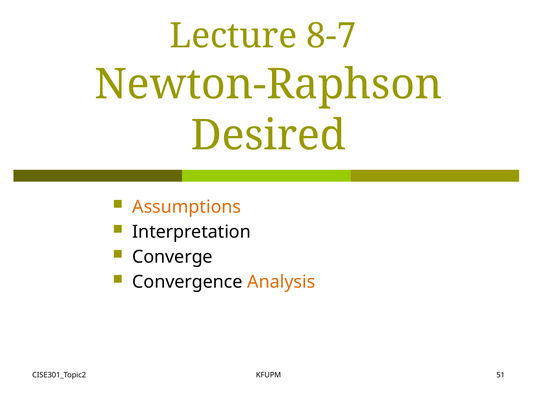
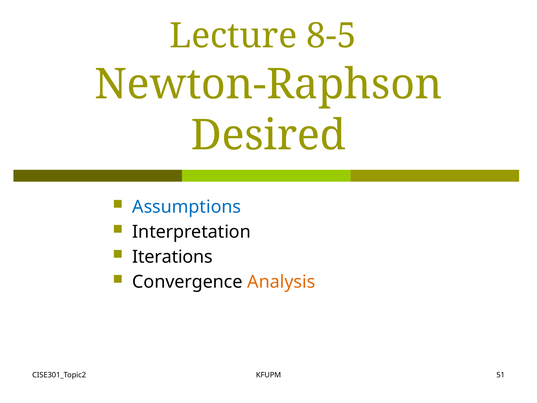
8-7: 8-7 -> 8-5 (331, 36)
Assumptions colour: orange -> blue (187, 207)
Converge: Converge -> Iterations (173, 257)
